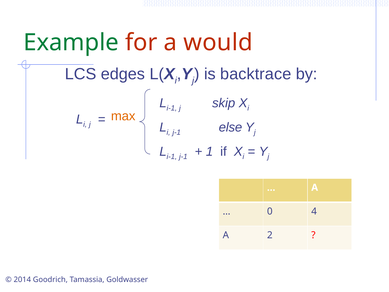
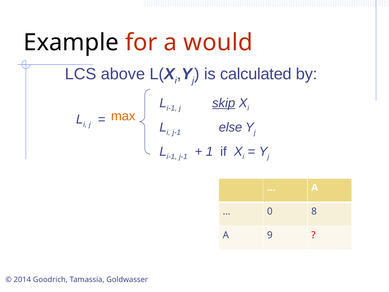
Example colour: green -> black (71, 43)
edges: edges -> above (123, 74)
backtrace: backtrace -> calculated (256, 74)
skip underline: none -> present (224, 103)
4: 4 -> 8 (314, 211)
2: 2 -> 9 (270, 235)
